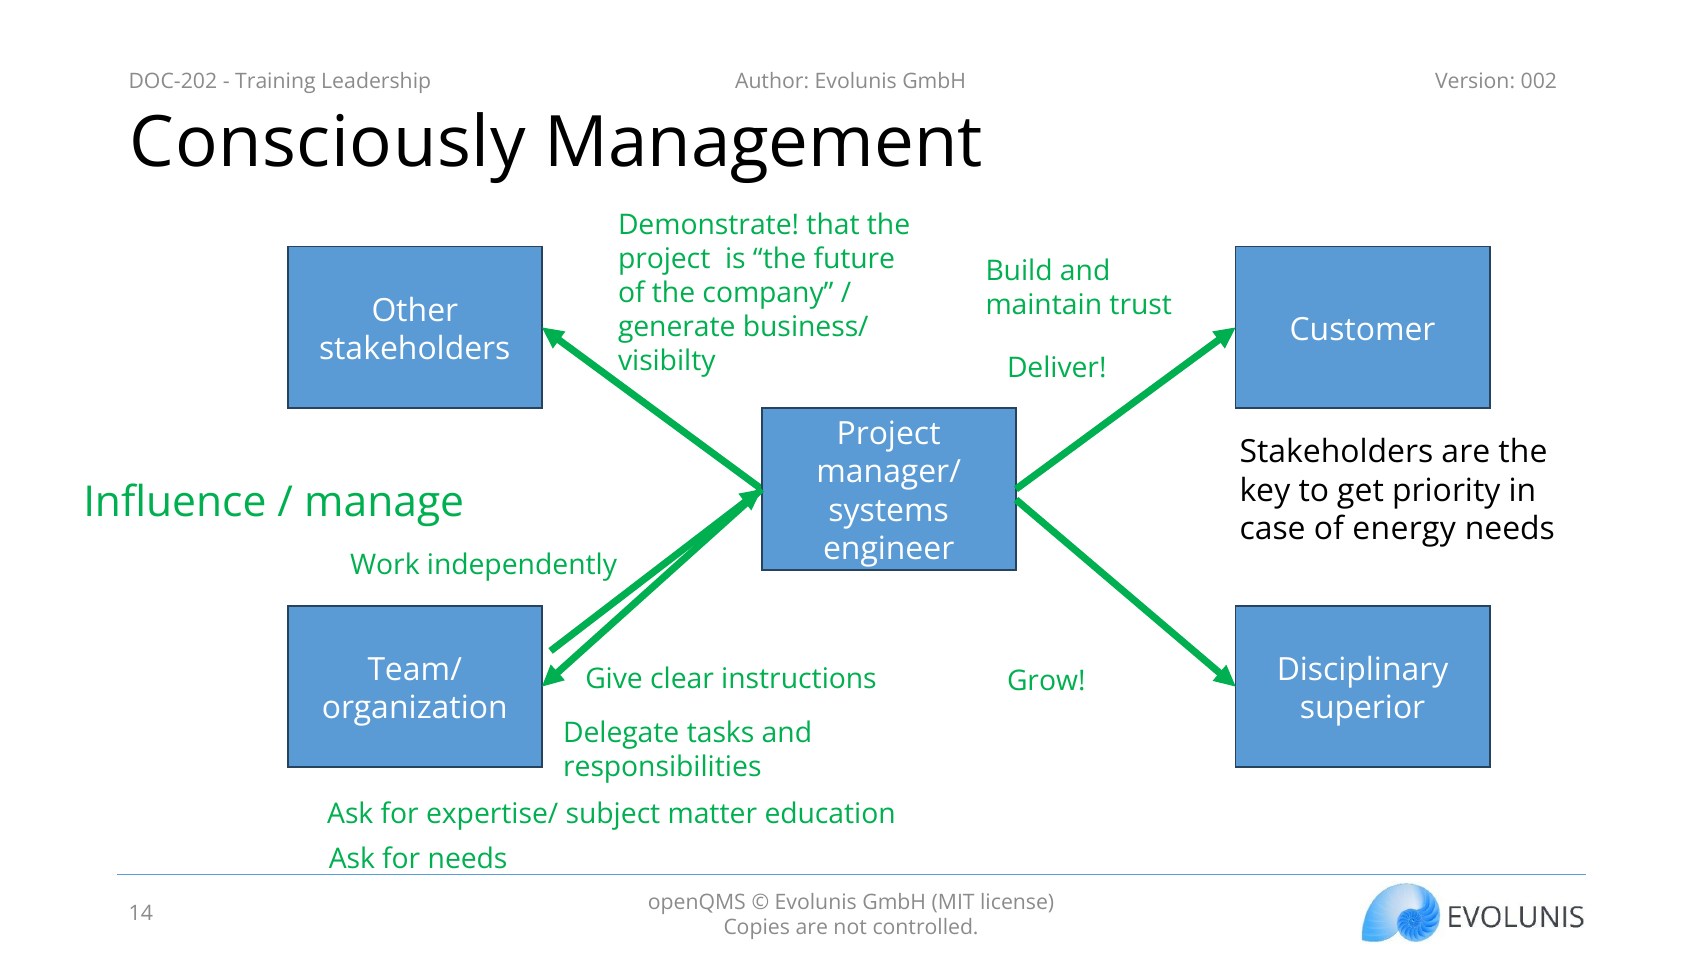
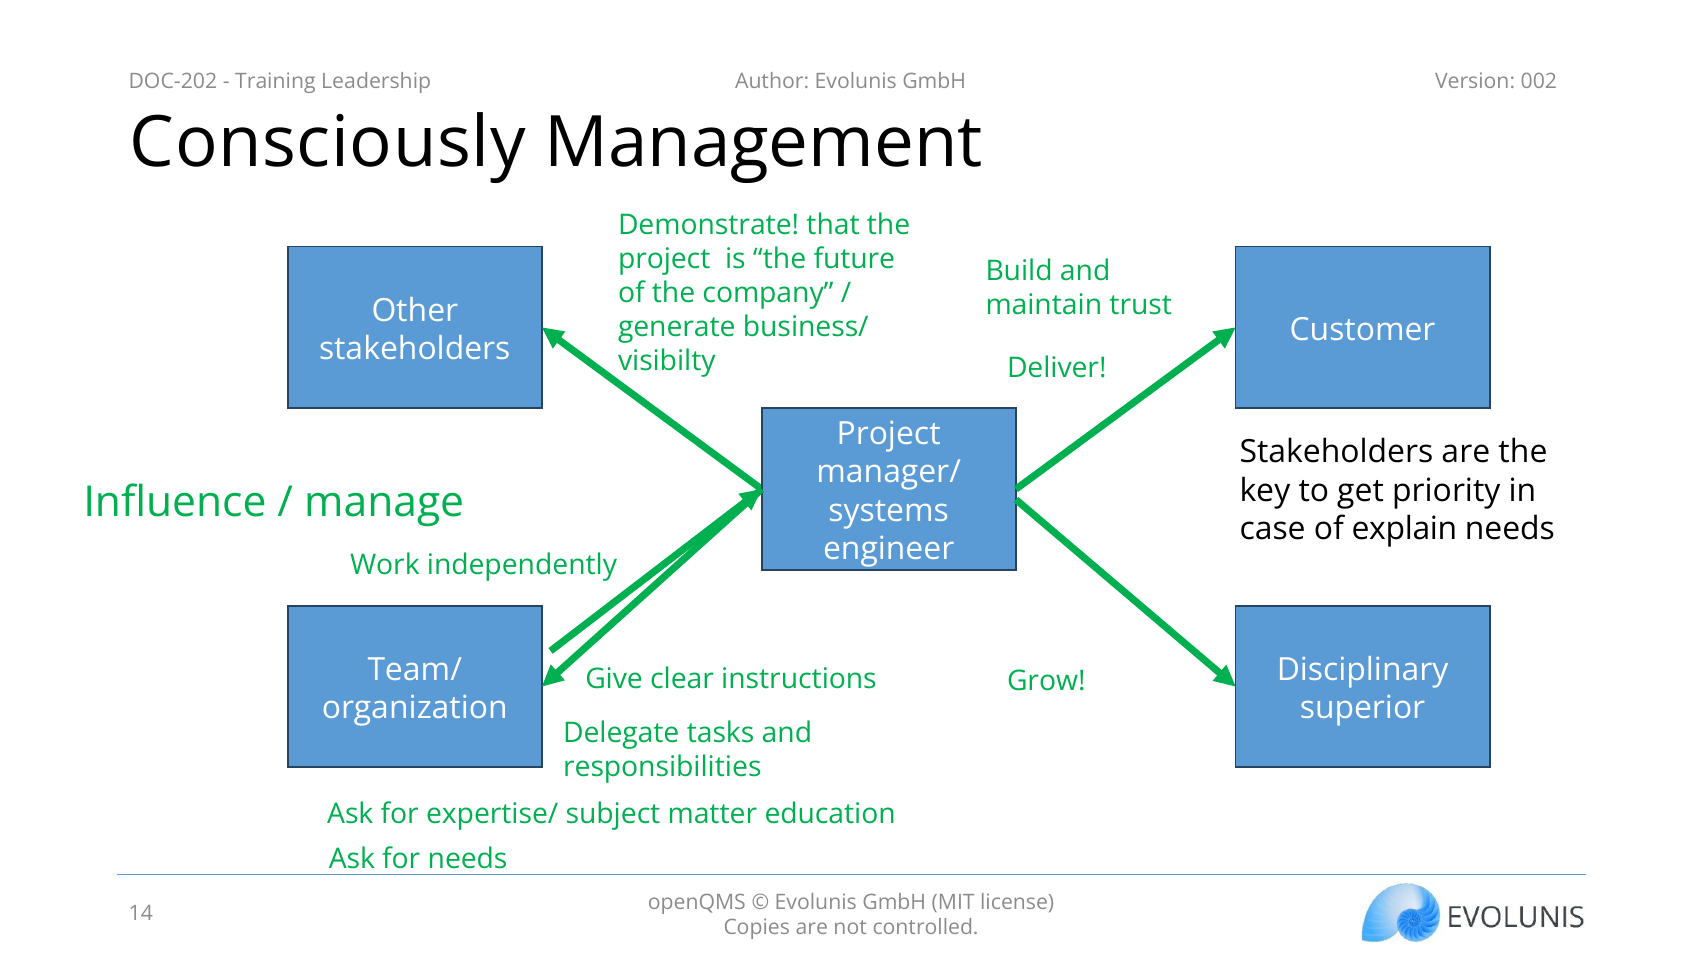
energy: energy -> explain (1404, 529)
